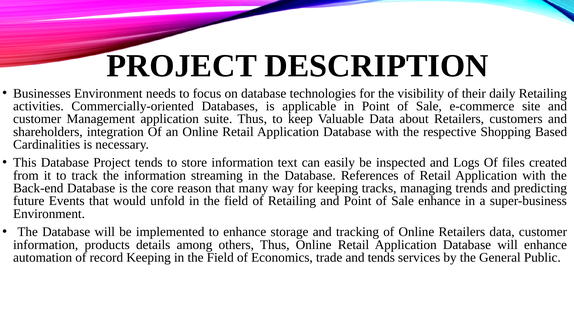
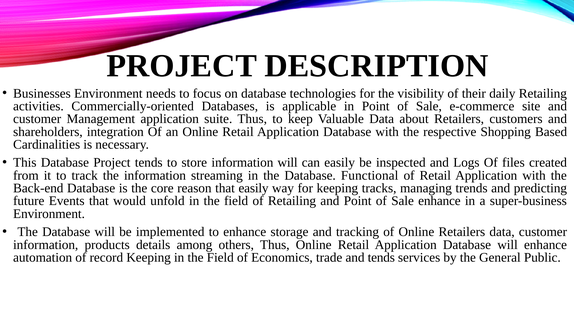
information text: text -> will (288, 163)
References: References -> Functional (370, 175)
that many: many -> easily (254, 188)
